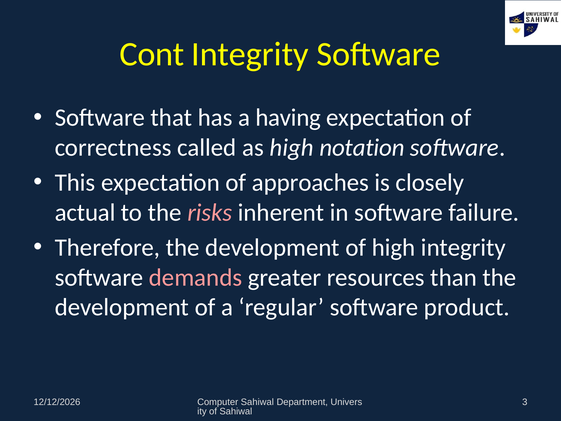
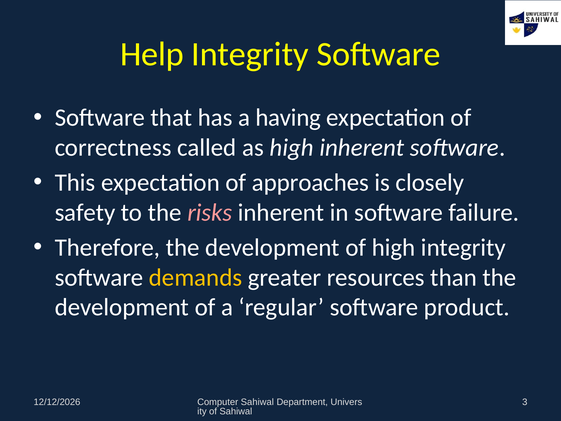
Cont: Cont -> Help (152, 54)
high notation: notation -> inherent (362, 148)
actual: actual -> safety (85, 212)
demands colour: pink -> yellow (196, 277)
